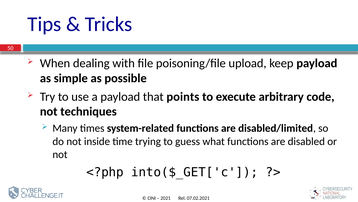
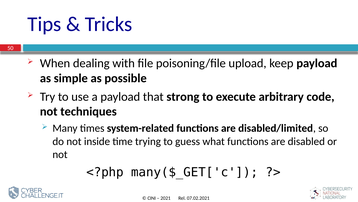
points: points -> strong (183, 96)
into($_GET['c: into($_GET['c -> many($_GET['c (195, 172)
